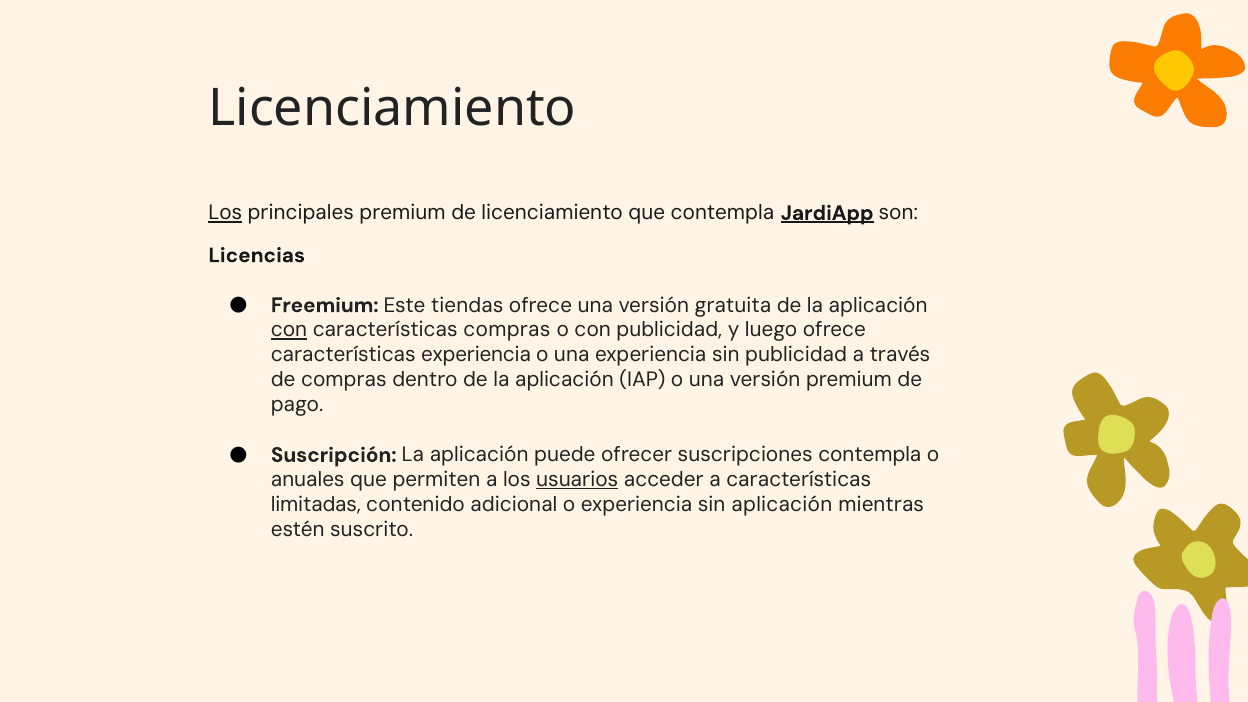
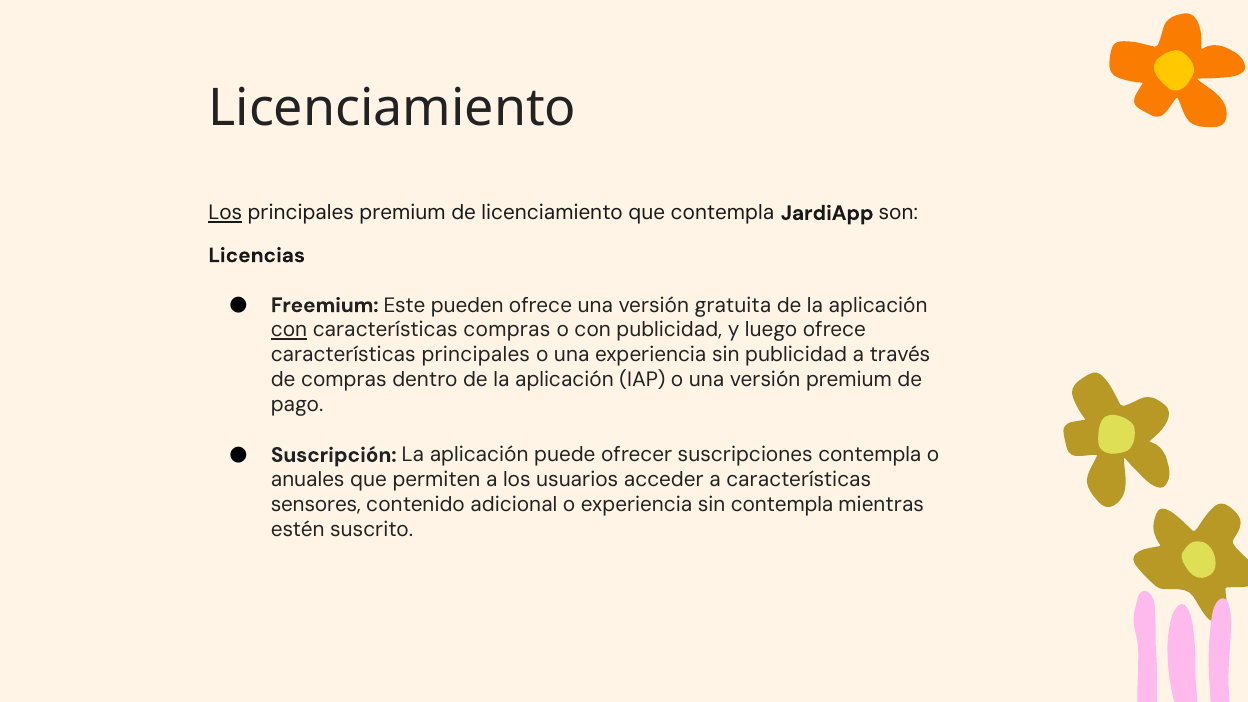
JardiApp underline: present -> none (827, 213)
tiendas: tiendas -> pueden (467, 305)
características experiencia: experiencia -> principales (476, 355)
usuarios underline: present -> none (577, 480)
limitadas: limitadas -> sensores (316, 505)
sin aplicación: aplicación -> contempla (782, 505)
